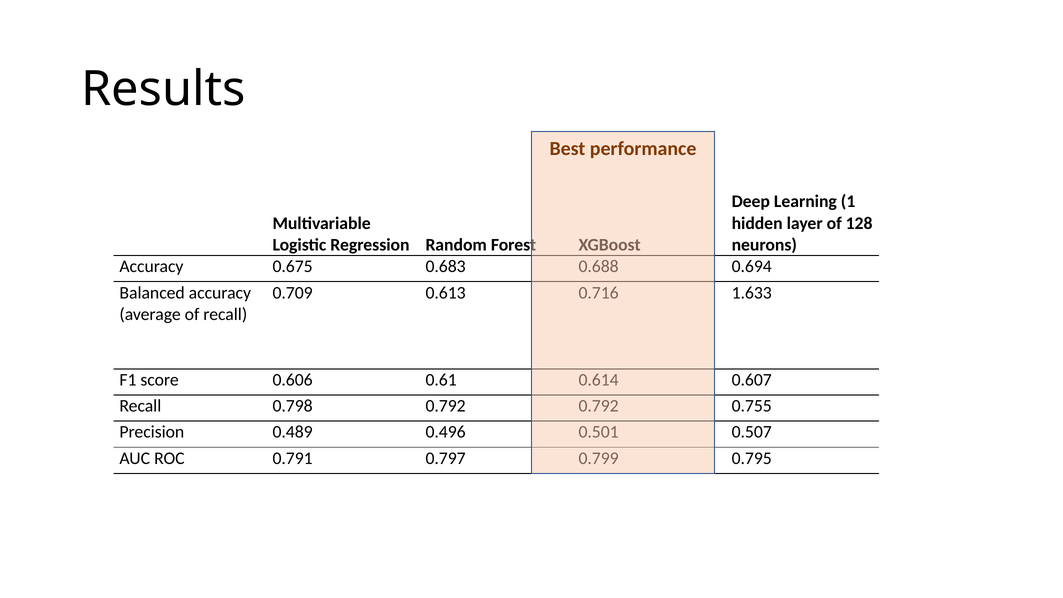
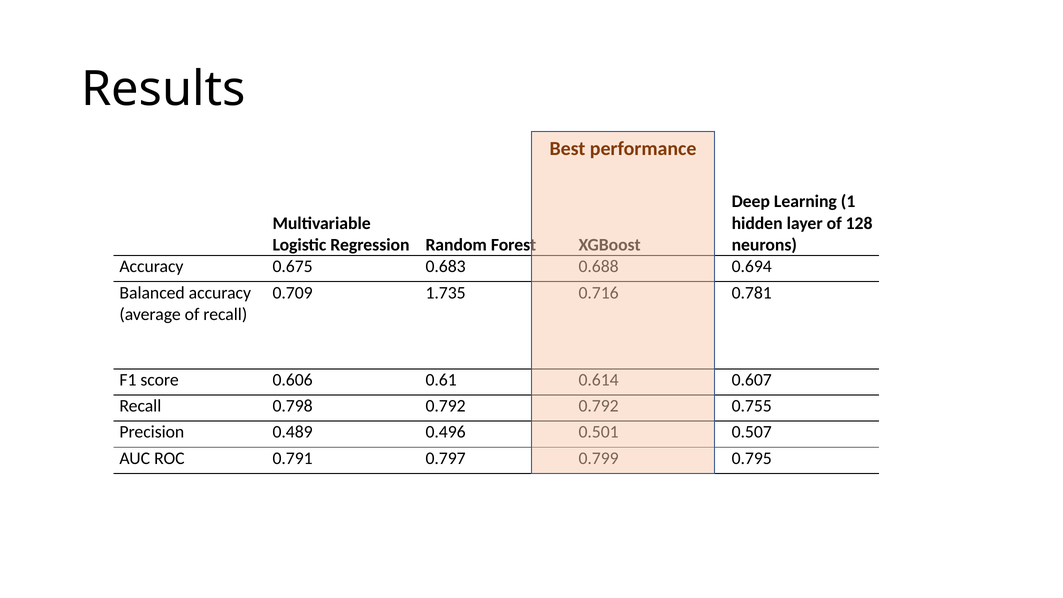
0.613: 0.613 -> 1.735 (446, 293)
1.633: 1.633 -> 0.781 (752, 293)
